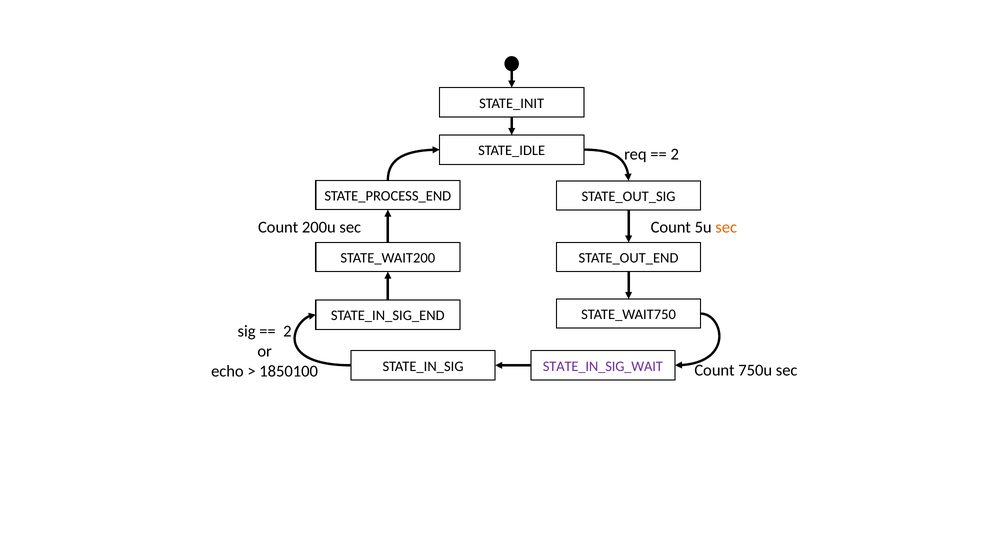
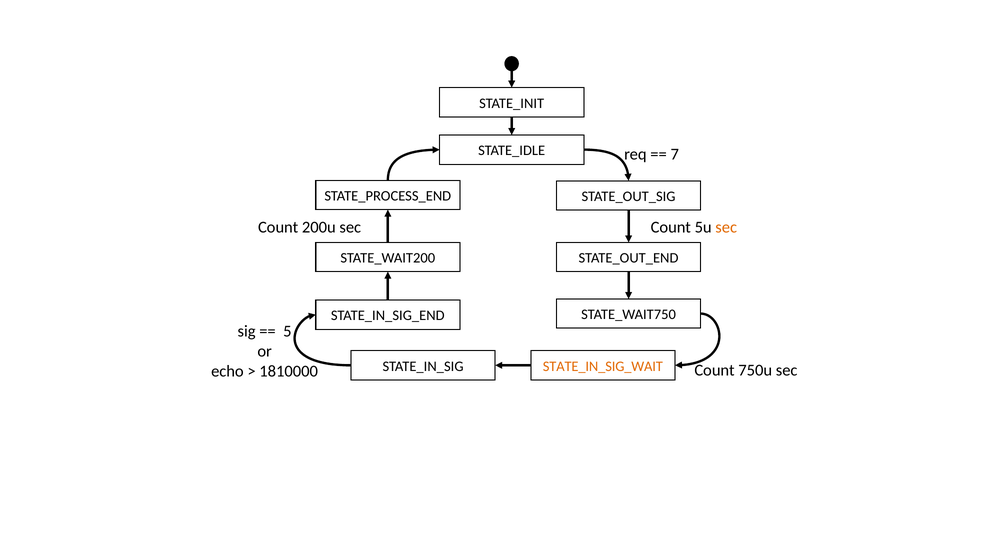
2: 2 -> 7 (675, 154)
2: 2 -> 5 (287, 331)
STATE_IN_SIG_WAIT colour: purple -> orange (603, 366)
1850100: 1850100 -> 1810000 (289, 371)
